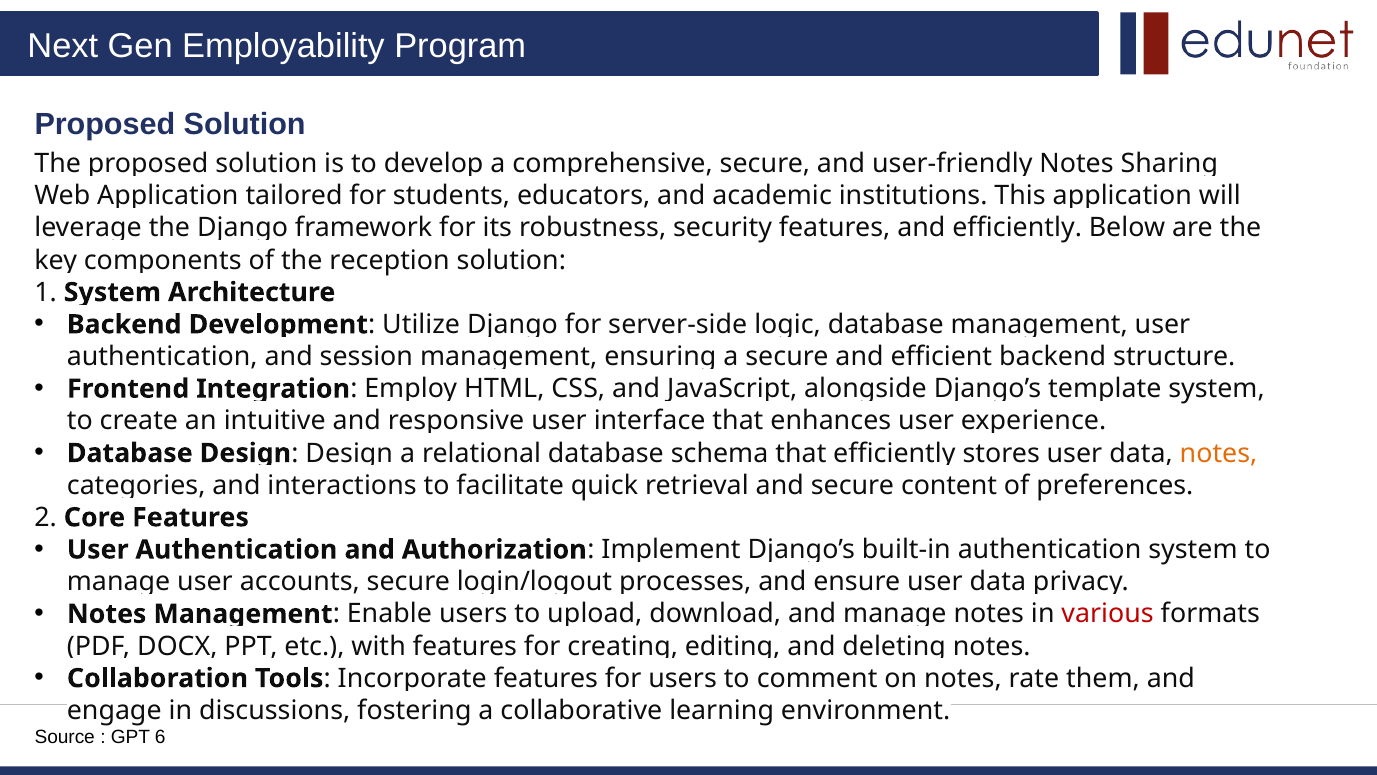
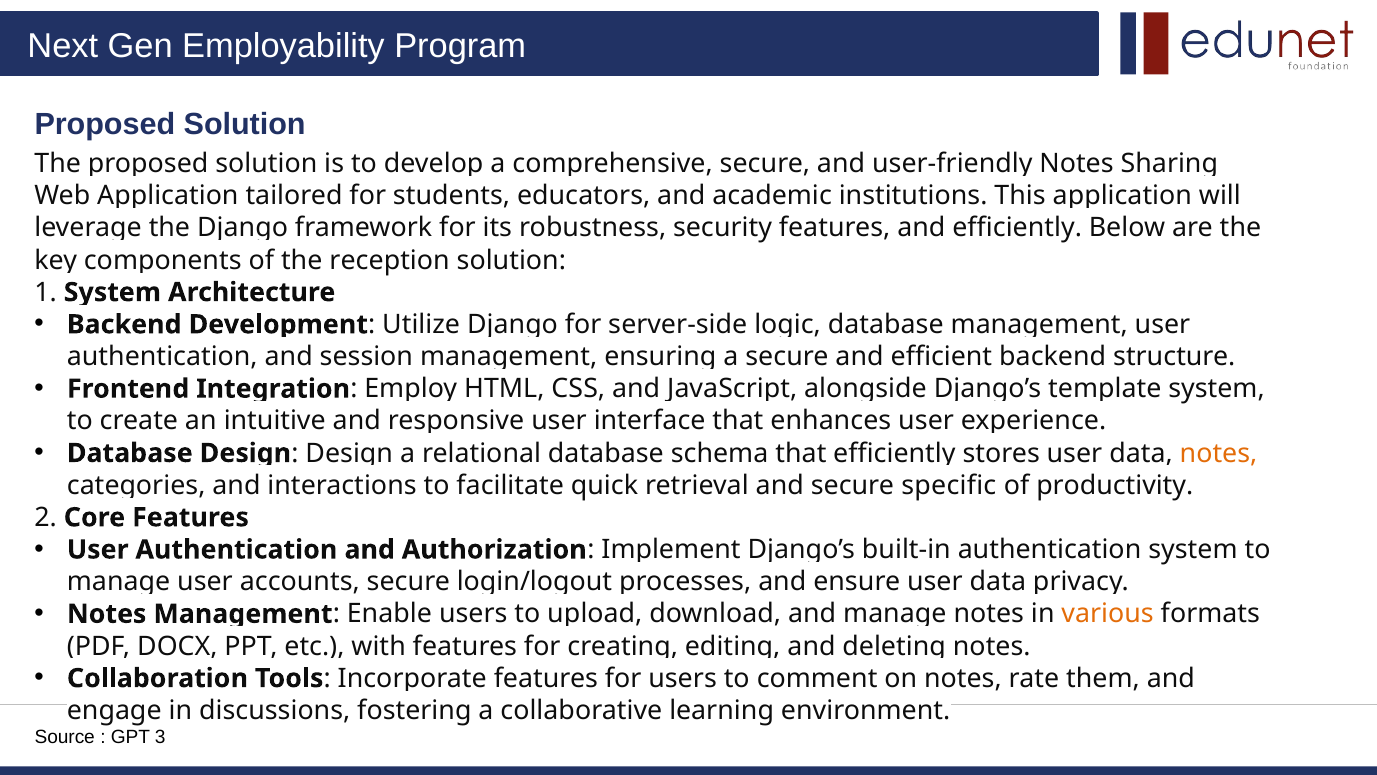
content: content -> specific (949, 485)
preferences: preferences -> productivity (1115, 485)
various colour: red -> orange (1108, 614)
6: 6 -> 3 (160, 736)
